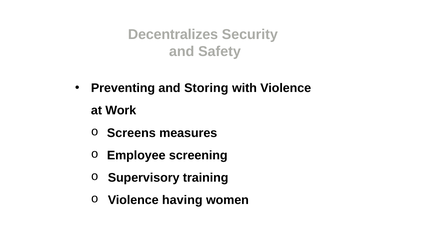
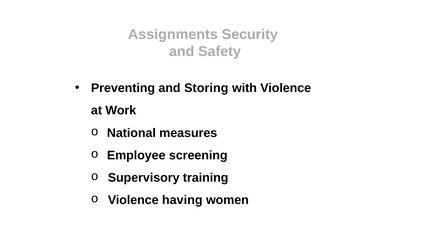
Decentralizes: Decentralizes -> Assignments (173, 34)
Screens: Screens -> National (131, 133)
